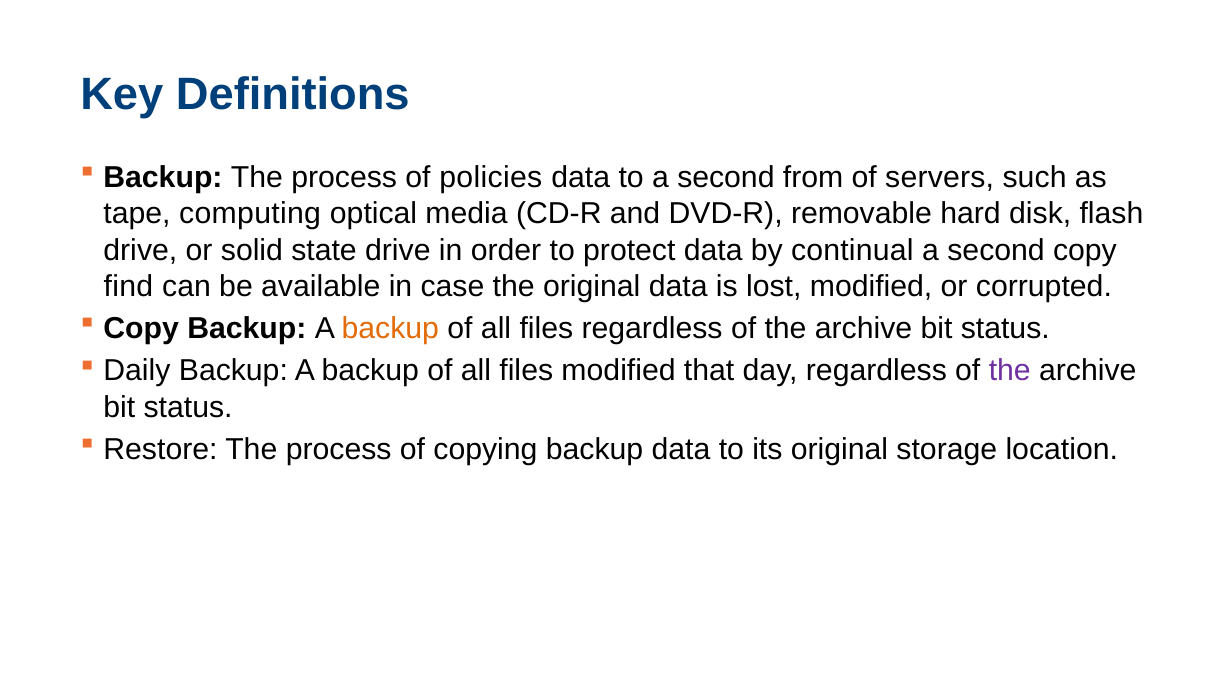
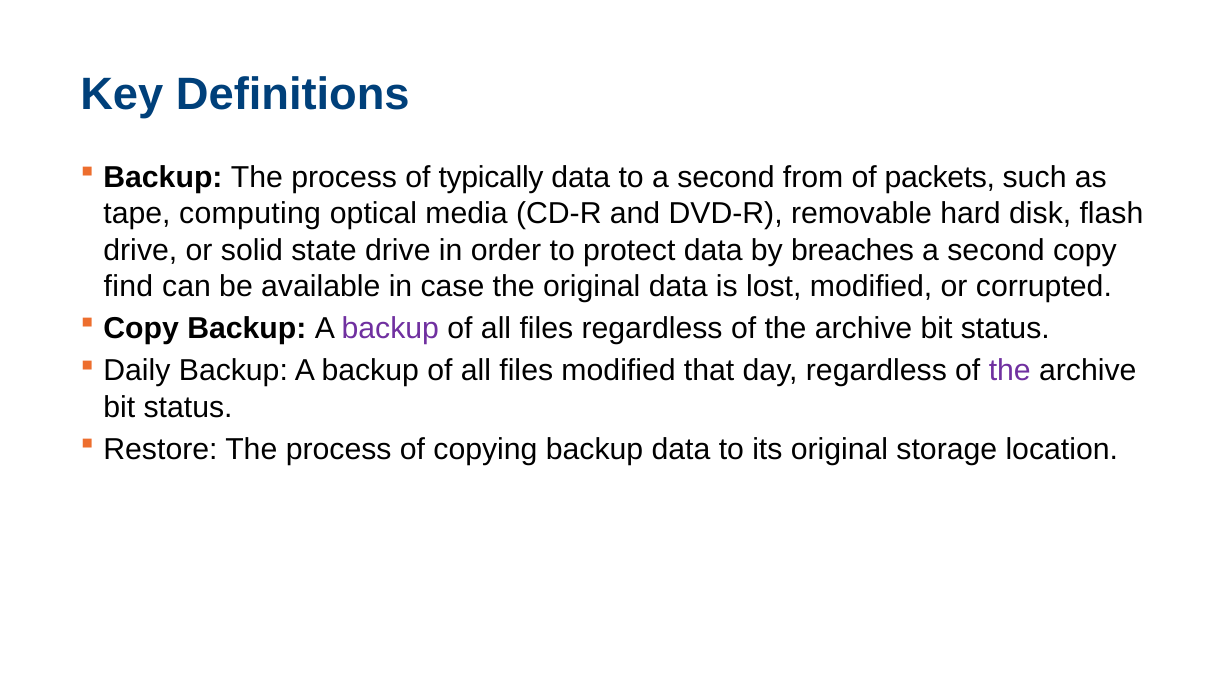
policies: policies -> typically (491, 177)
servers: servers -> packets (940, 177)
continual: continual -> breaches (853, 250)
backup colour: orange -> purple (390, 328)
